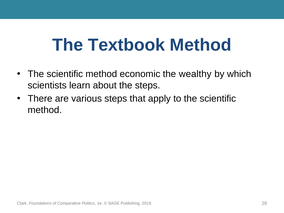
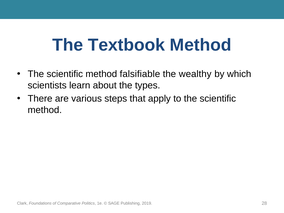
economic: economic -> falsifiable (140, 74)
the steps: steps -> types (148, 85)
